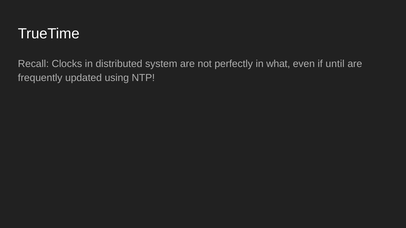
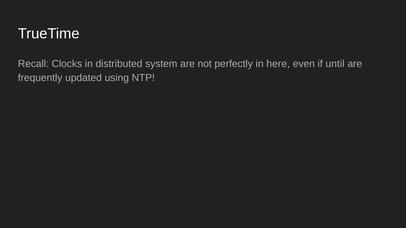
what: what -> here (278, 64)
